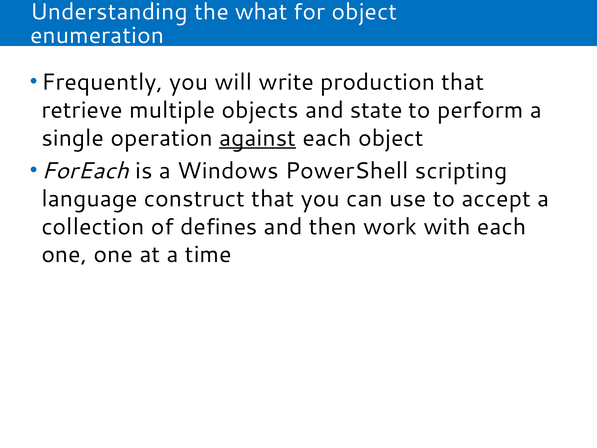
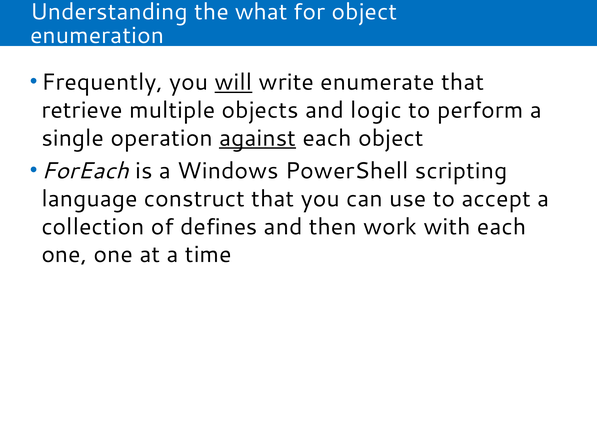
will underline: none -> present (233, 82)
production: production -> enumerate (378, 82)
state: state -> logic (376, 110)
